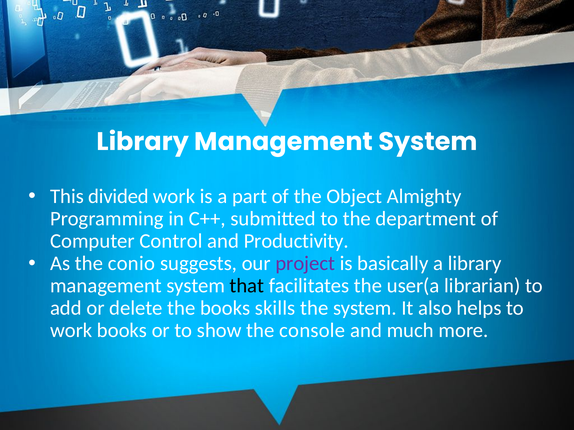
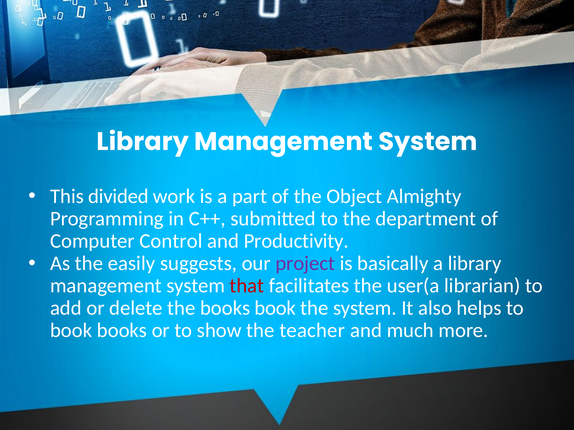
conio: conio -> easily (131, 264)
that colour: black -> red (247, 286)
books skills: skills -> book (275, 308)
work: work -> book (71, 331)
console: console -> teacher (312, 331)
